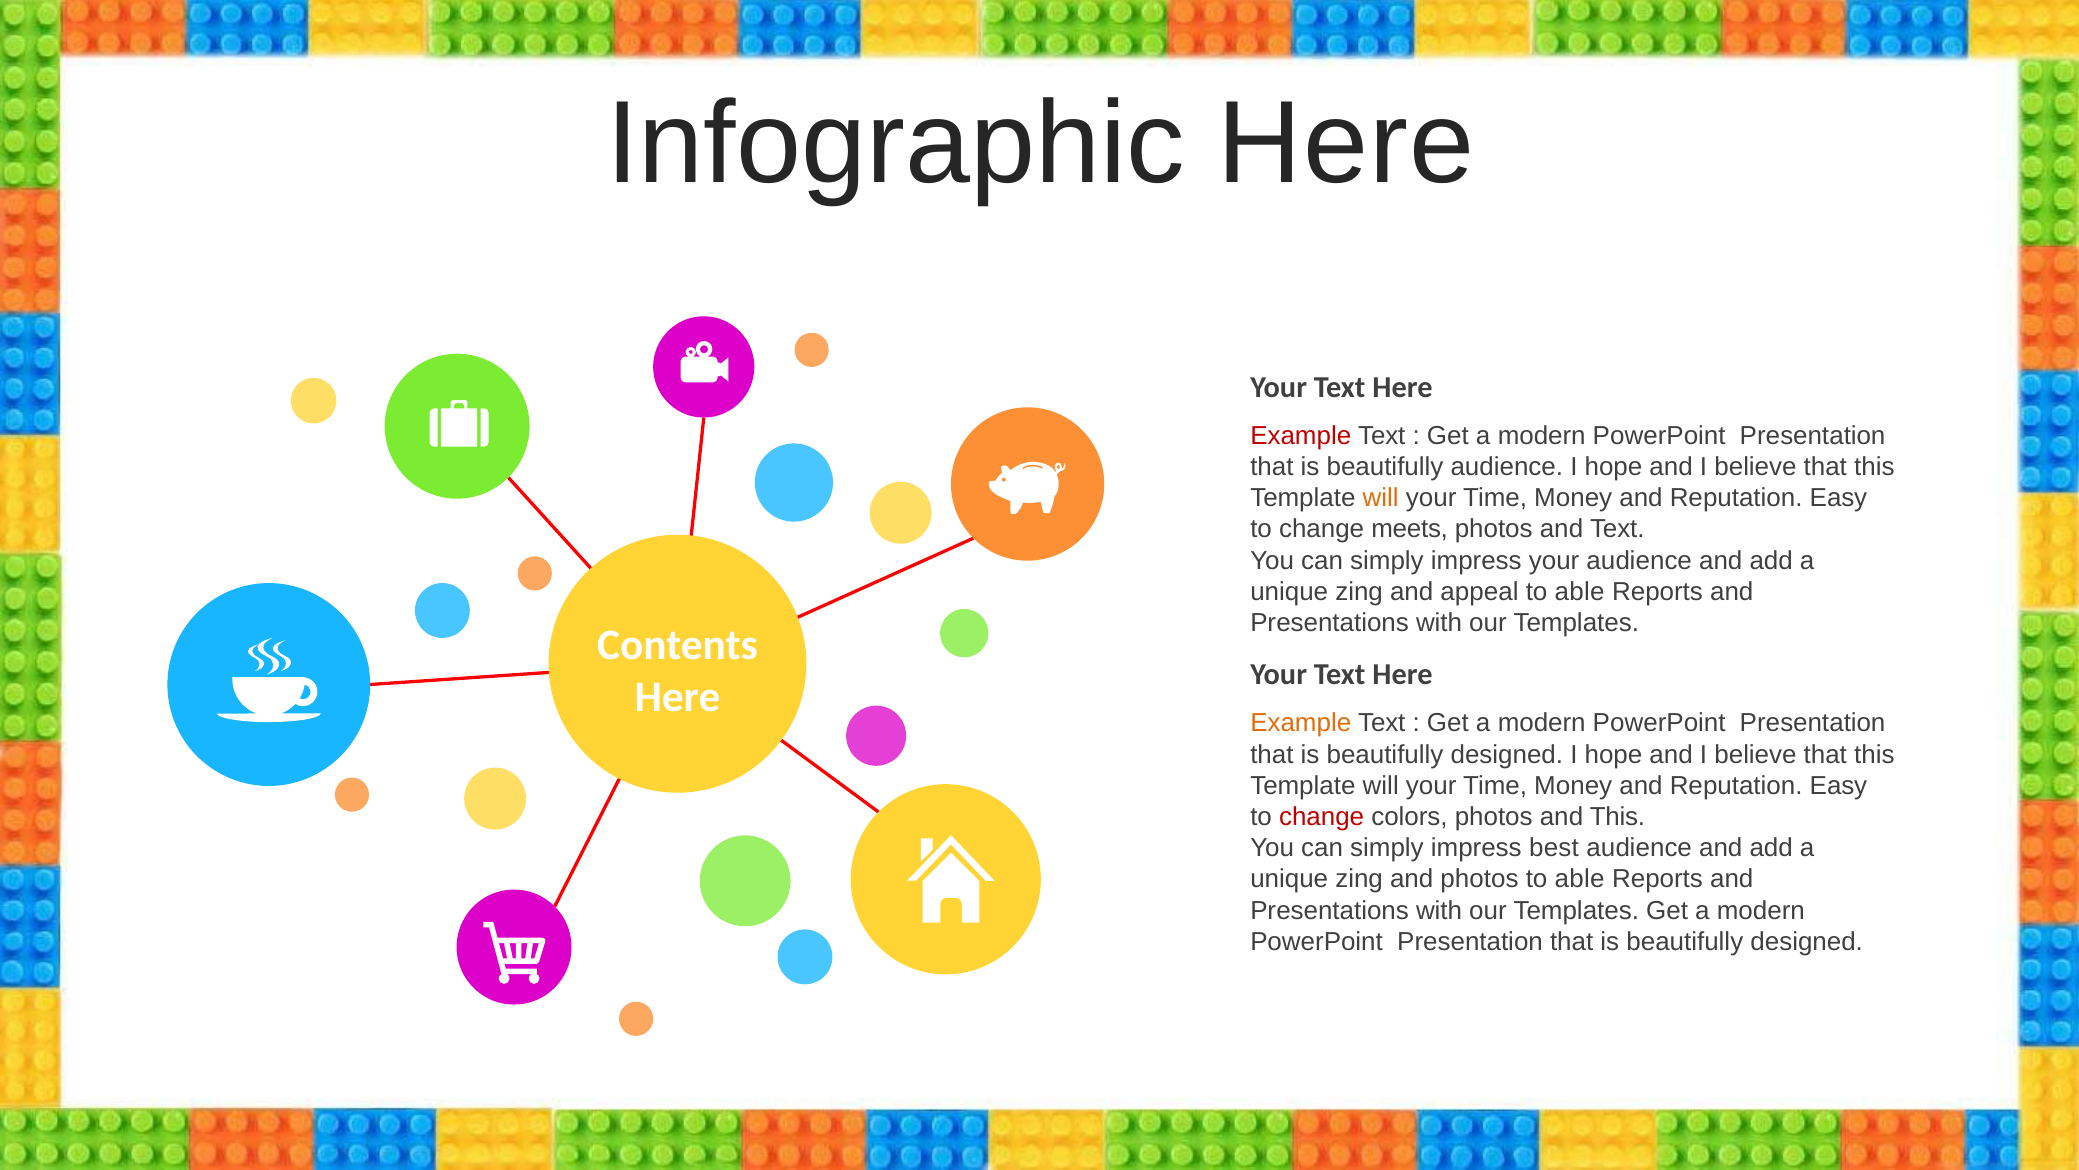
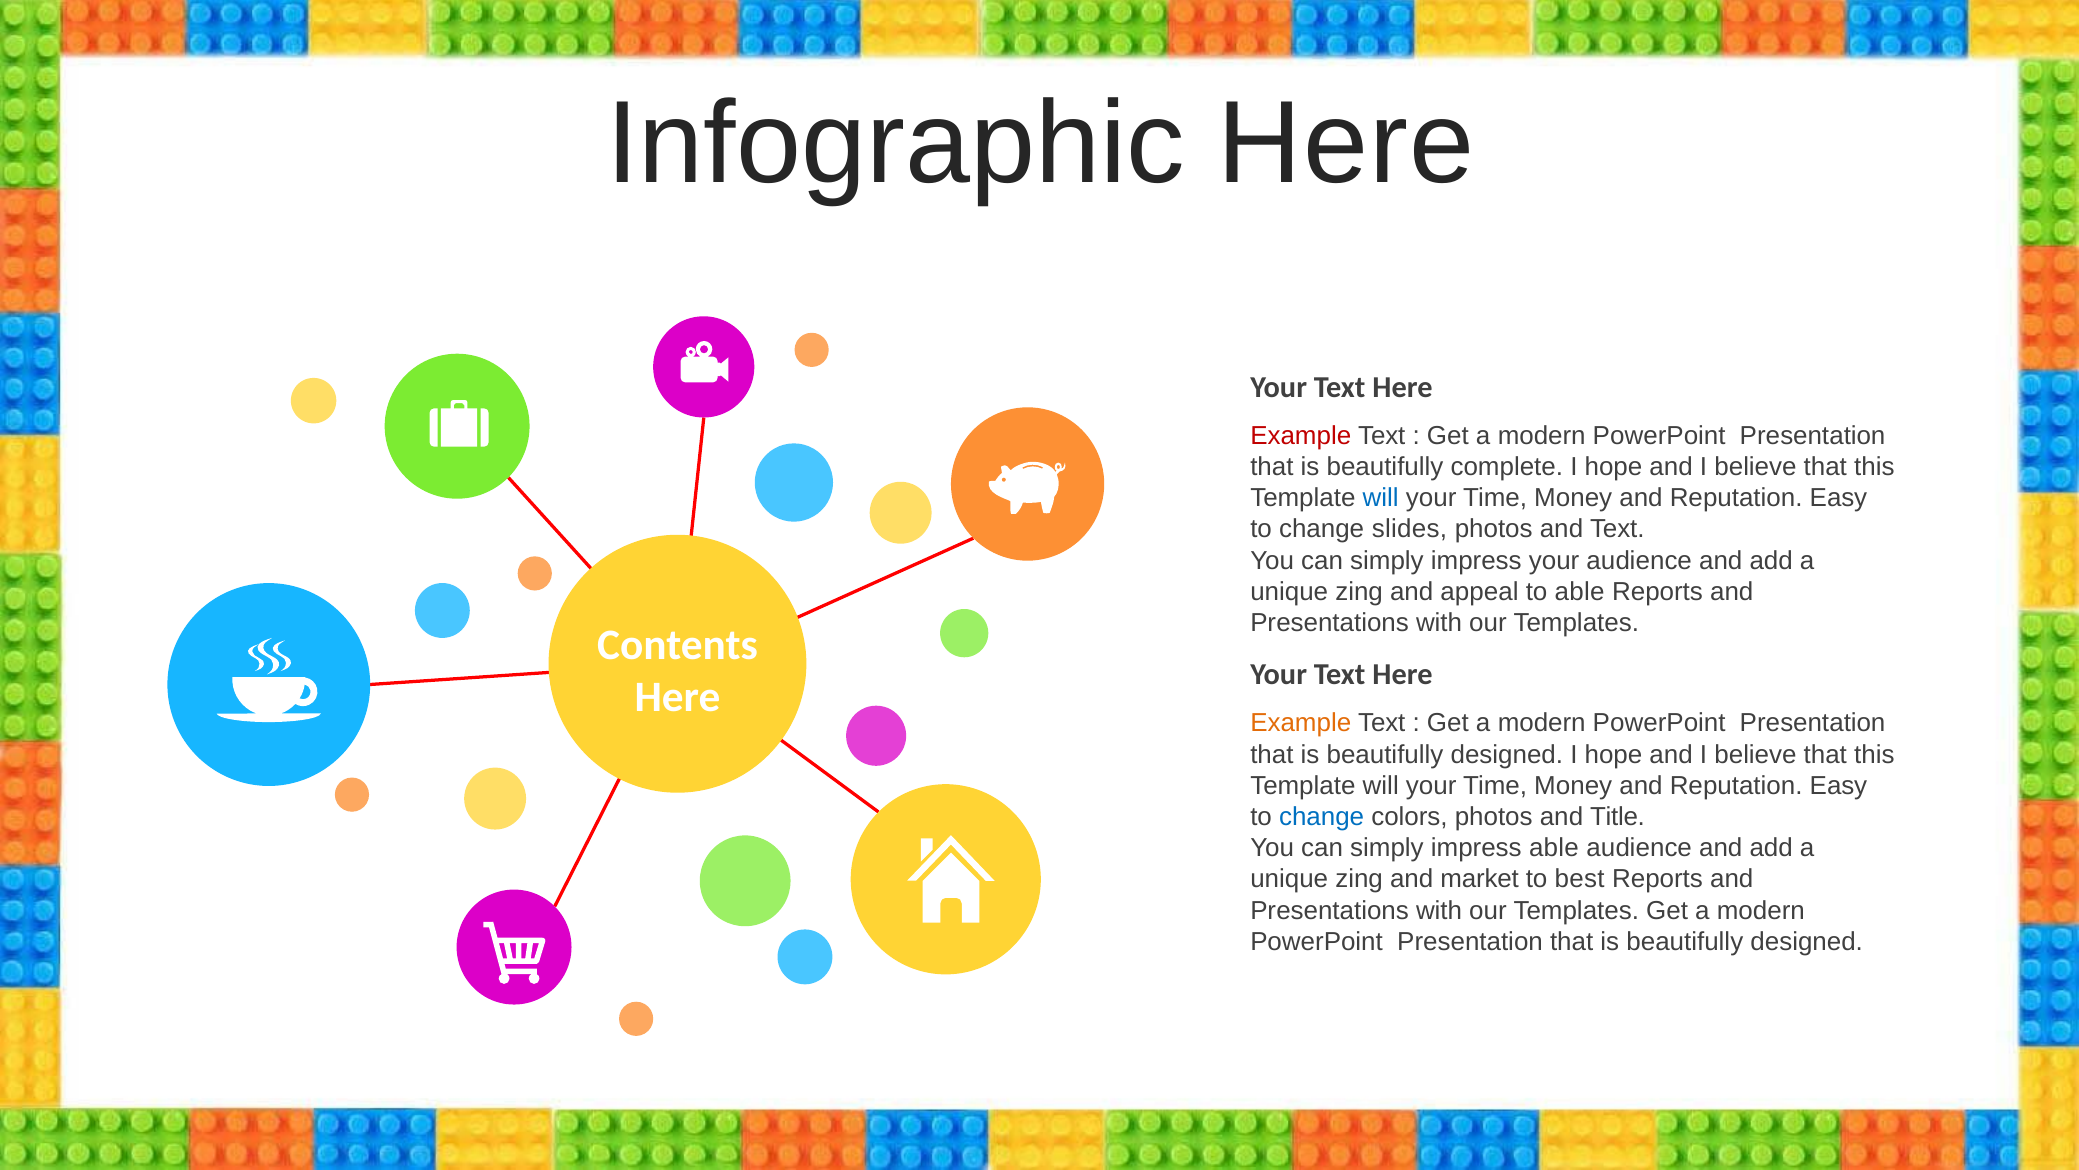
beautifully audience: audience -> complete (1507, 467)
will colour: orange -> blue (1381, 498)
meets: meets -> slides (1409, 529)
change colour: red -> blue (1322, 816)
and This: This -> Title (1617, 816)
impress best: best -> able (1554, 848)
and photos: photos -> market (1480, 879)
able: able -> best (1580, 879)
